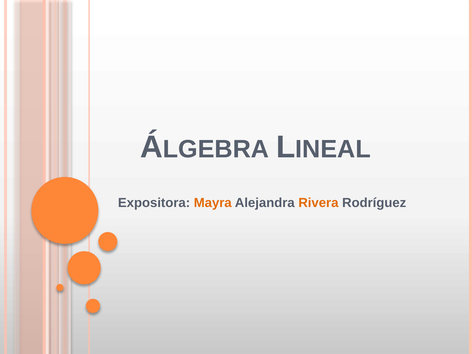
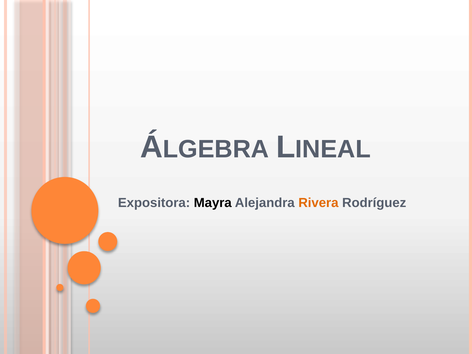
Mayra colour: orange -> black (213, 203)
